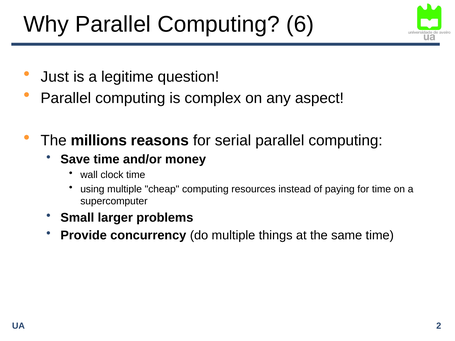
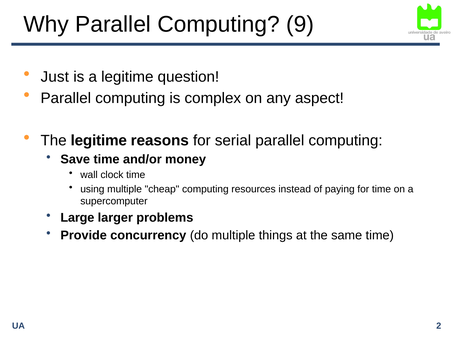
6: 6 -> 9 (300, 24)
The millions: millions -> legitime (99, 141)
Small: Small -> Large (77, 218)
